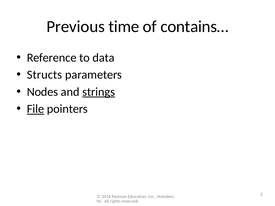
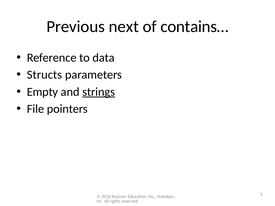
time: time -> next (124, 27)
Nodes: Nodes -> Empty (42, 92)
File underline: present -> none (35, 109)
